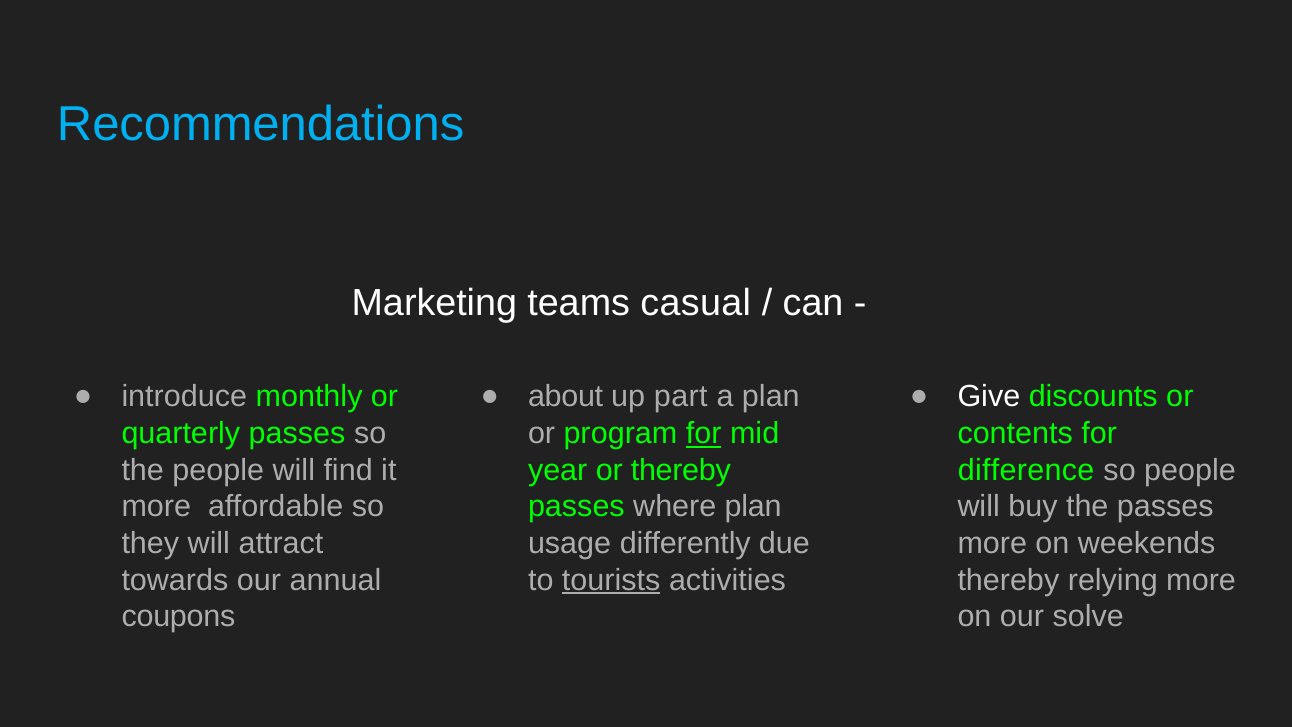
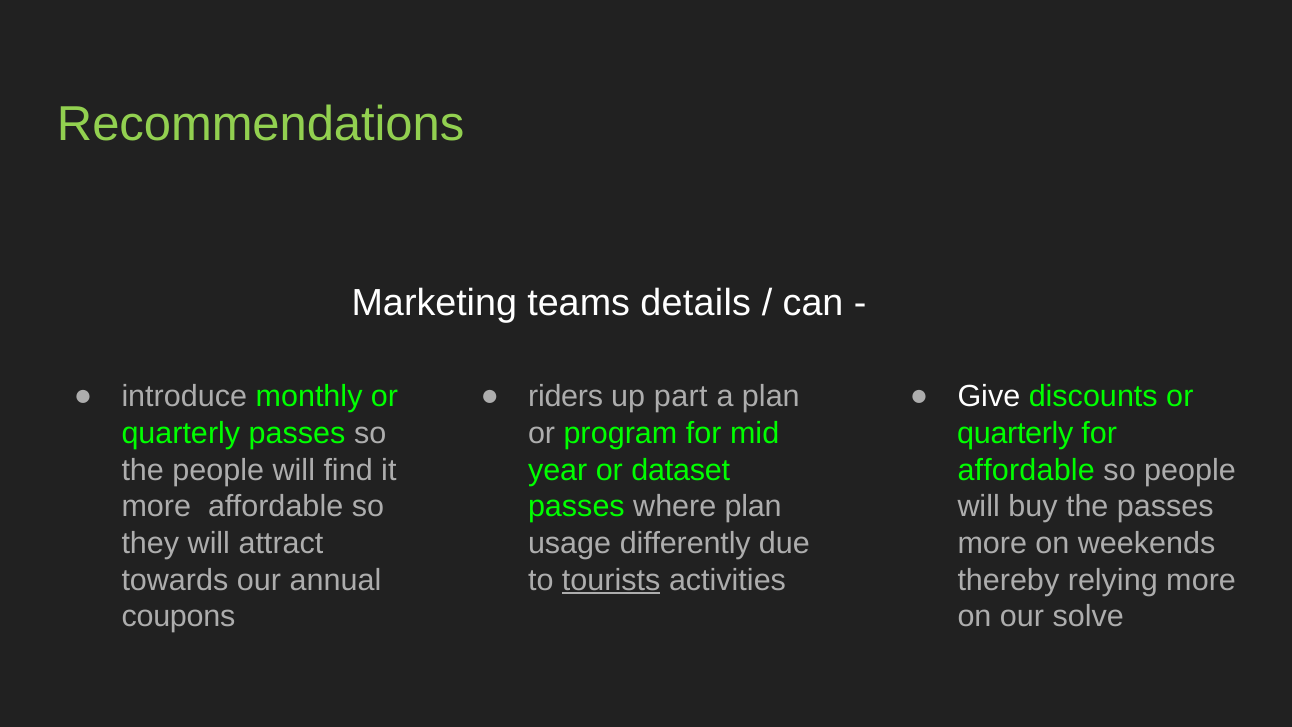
Recommendations colour: light blue -> light green (261, 125)
casual: casual -> details (696, 303)
about: about -> riders (566, 397)
for underline: present -> none (704, 433)
contents: contents -> quarterly (1015, 433)
or thereby: thereby -> dataset (681, 470)
difference: difference -> affordable (1026, 470)
